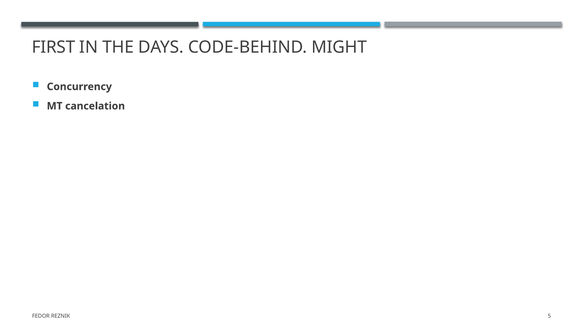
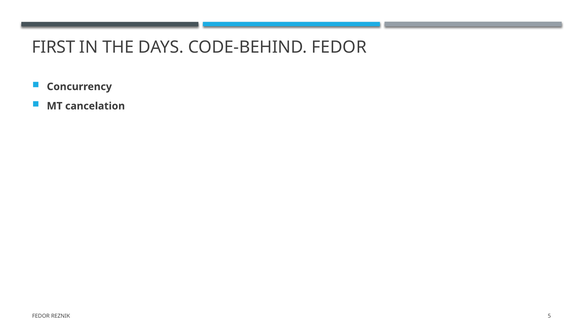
CODE-BEHIND MIGHT: MIGHT -> FEDOR (339, 47)
